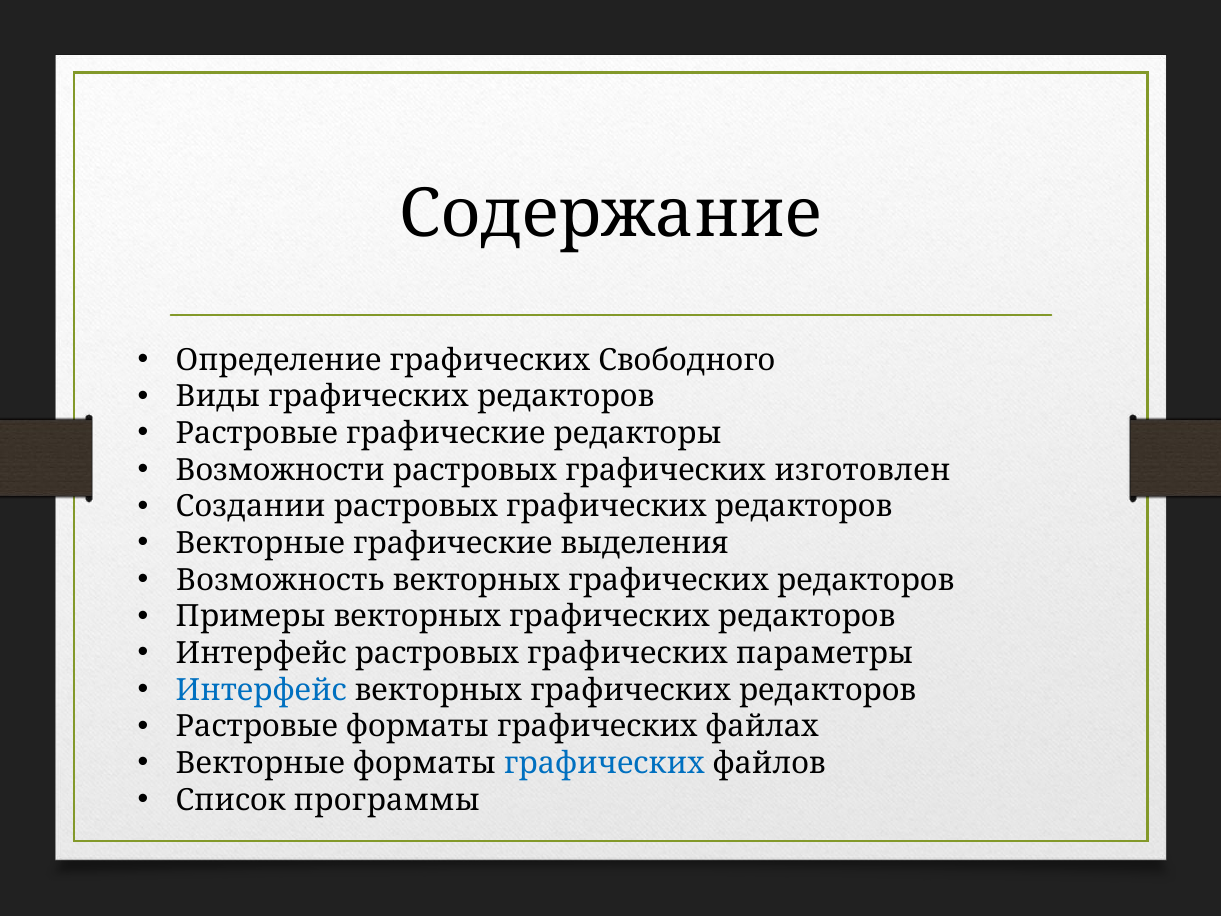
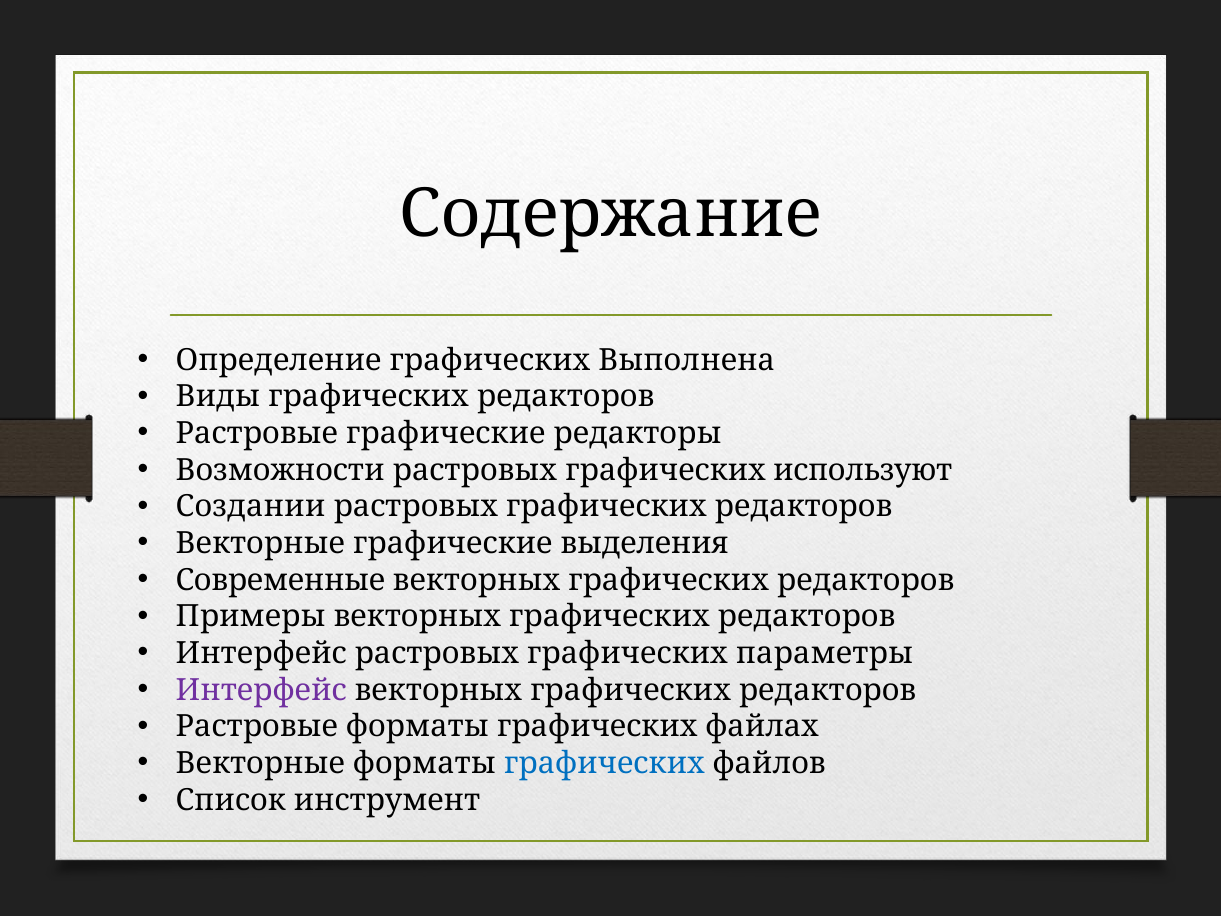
Свободного: Свободного -> Выполнена (687, 360)
изготовлен: изготовлен -> используют (863, 470)
Возможность: Возможность -> Современные (280, 580)
Интерфейс colour: blue -> purple (261, 690)
программы: программы -> инструмент (387, 800)
